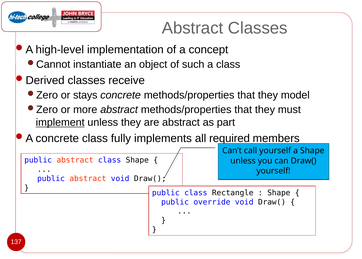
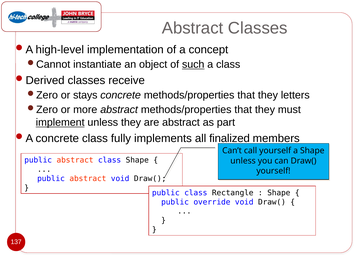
such underline: none -> present (193, 64)
model: model -> letters (295, 95)
required: required -> finalized (230, 138)
